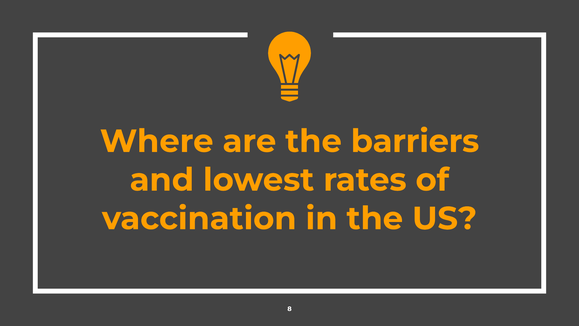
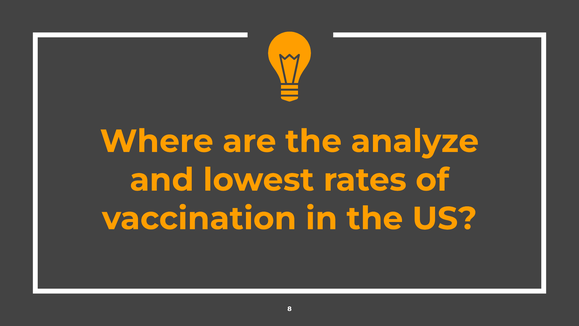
barriers: barriers -> analyze (415, 141)
